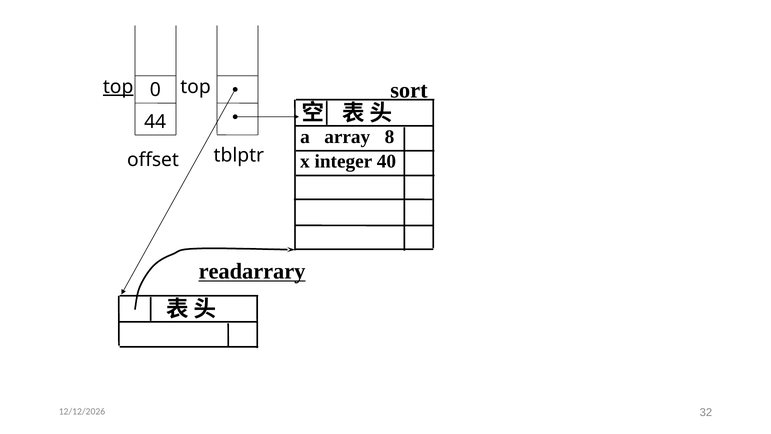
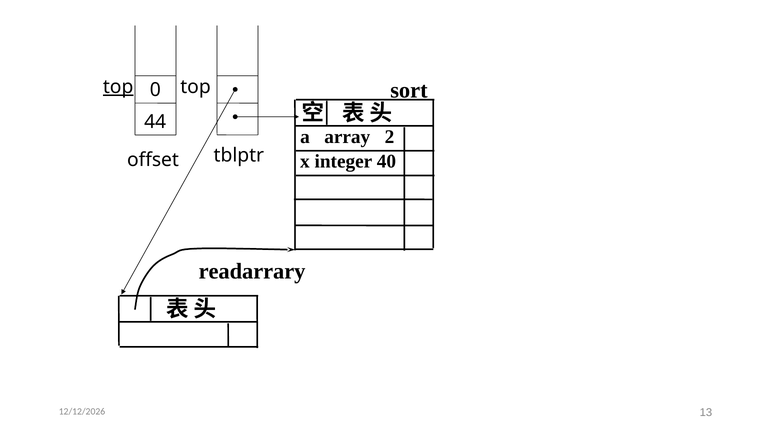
8: 8 -> 2 (390, 137)
readarrary underline: present -> none (252, 271)
32: 32 -> 13 (706, 412)
